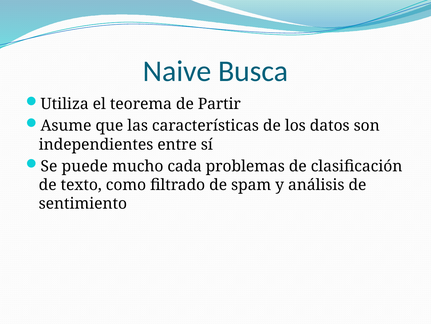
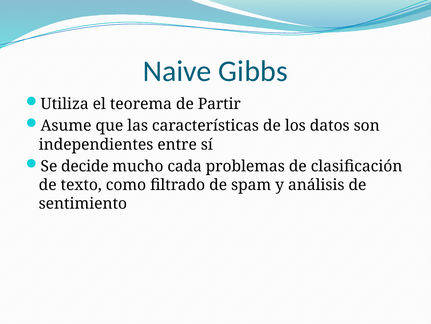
Busca: Busca -> Gibbs (253, 71)
puede: puede -> decide (85, 166)
